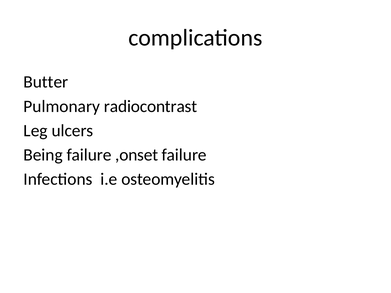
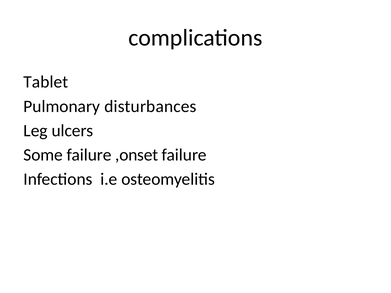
Butter: Butter -> Tablet (46, 82)
radiocontrast: radiocontrast -> disturbances (150, 106)
Being: Being -> Some (43, 155)
